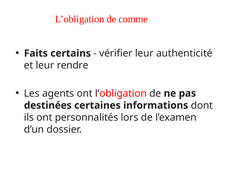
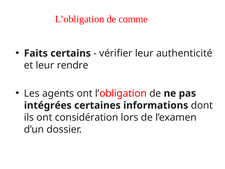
destinées: destinées -> intégrées (48, 105)
personnalités: personnalités -> considération (87, 117)
